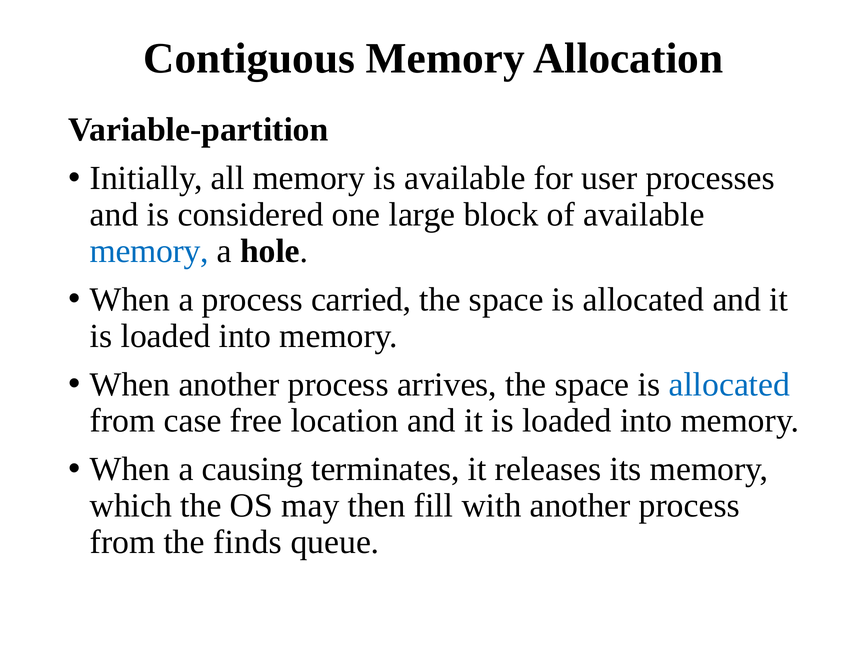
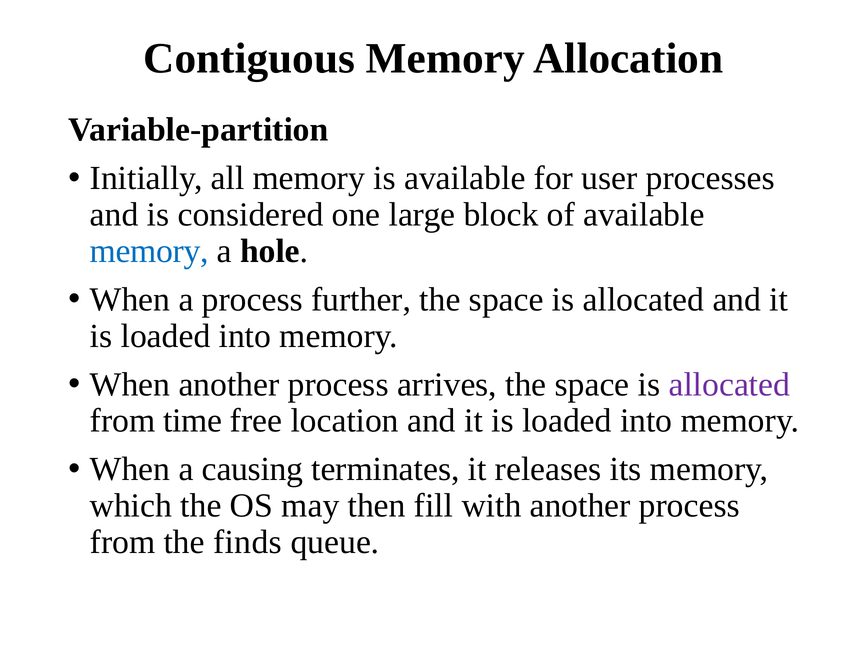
carried: carried -> further (361, 300)
allocated colour: blue -> purple (729, 385)
case: case -> time (193, 421)
